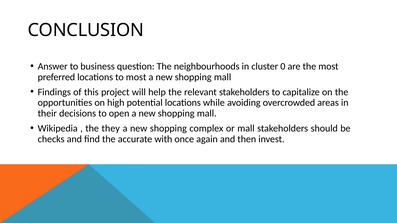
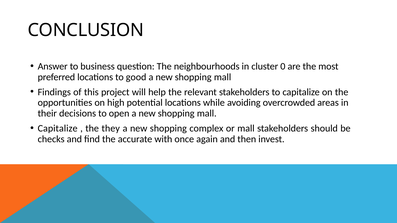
to most: most -> good (136, 77)
Wikipedia: Wikipedia -> Capitalize (58, 128)
